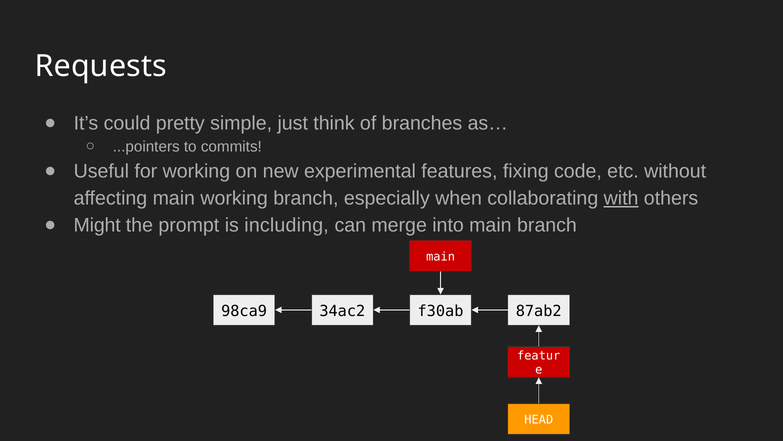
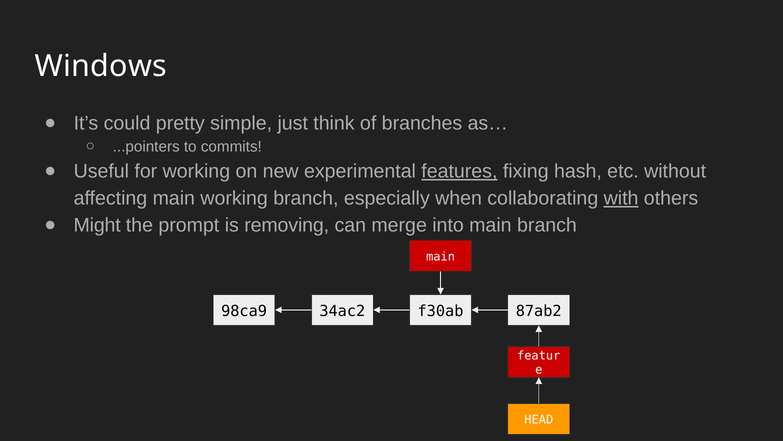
Requests: Requests -> Windows (101, 66)
features underline: none -> present (459, 171)
code: code -> hash (578, 171)
including: including -> removing (287, 225)
